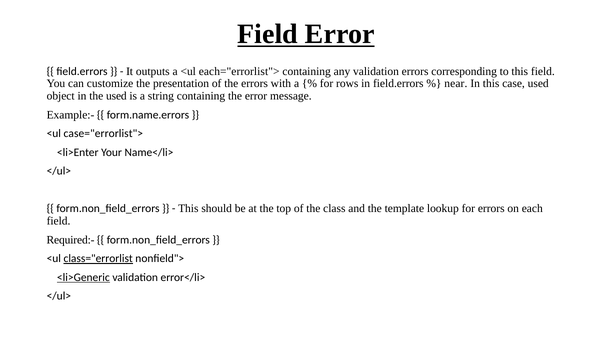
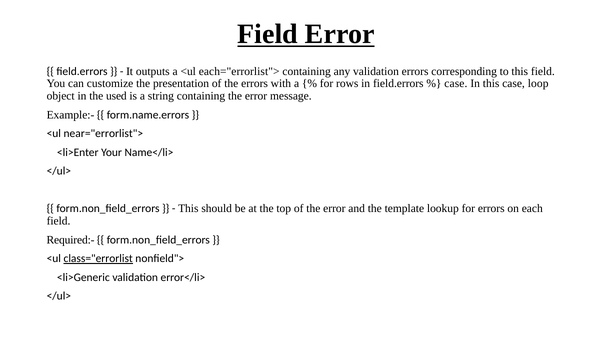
near: near -> case (456, 84)
case used: used -> loop (538, 84)
case="errorlist">: case="errorlist"> -> near="errorlist"> (103, 134)
of the class: class -> error (334, 209)
<li>Generic underline: present -> none (83, 277)
